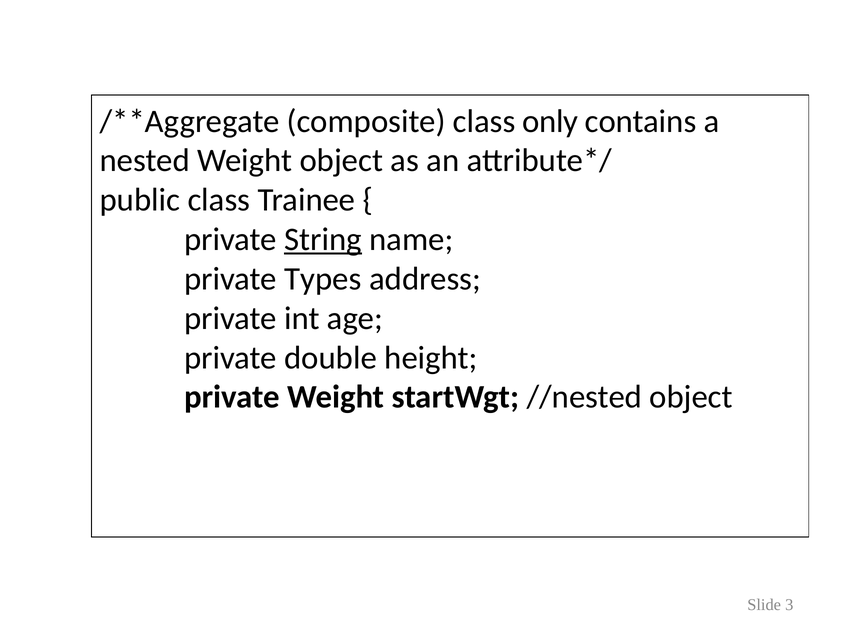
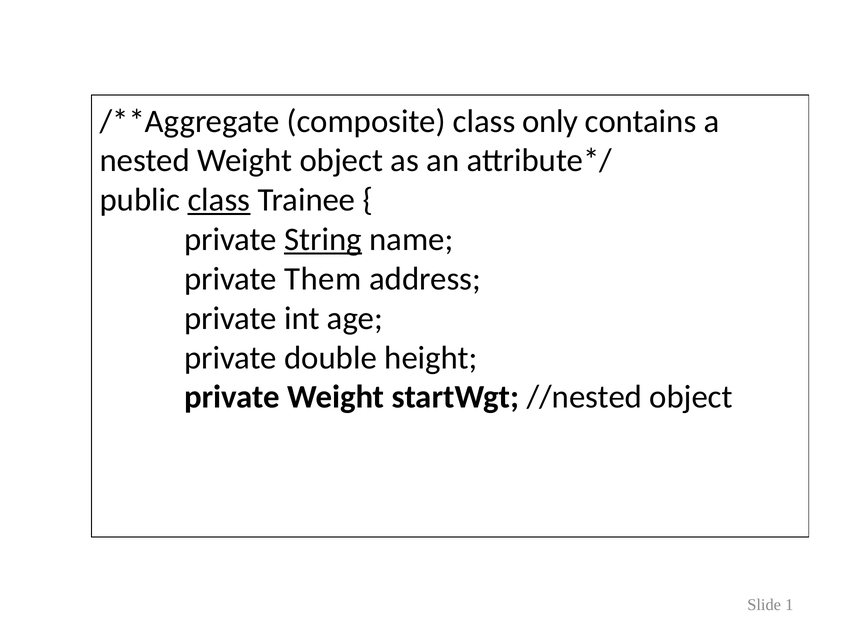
class underline: none -> present (219, 200)
Types: Types -> Them (323, 279)
3: 3 -> 1 (789, 605)
